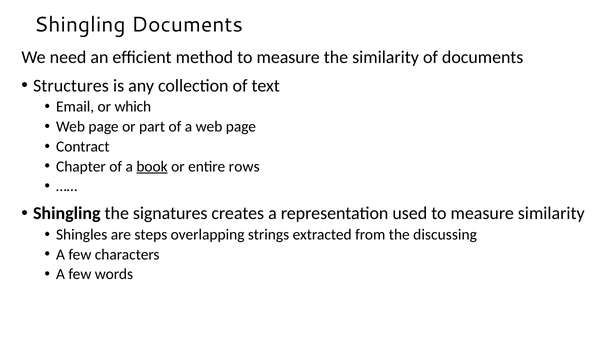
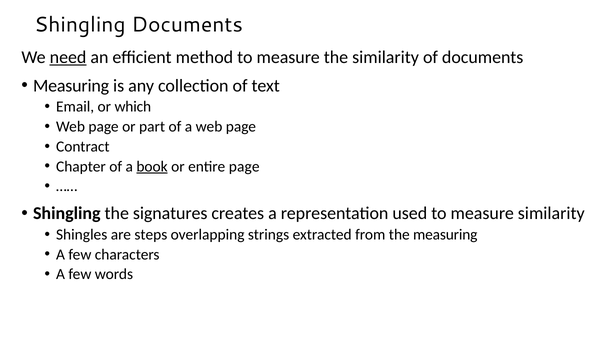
need underline: none -> present (68, 57)
Structures: Structures -> Measuring (71, 86)
entire rows: rows -> page (244, 166)
the discussing: discussing -> measuring (445, 234)
